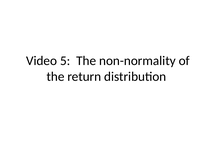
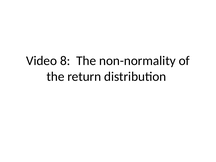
5: 5 -> 8 (65, 61)
